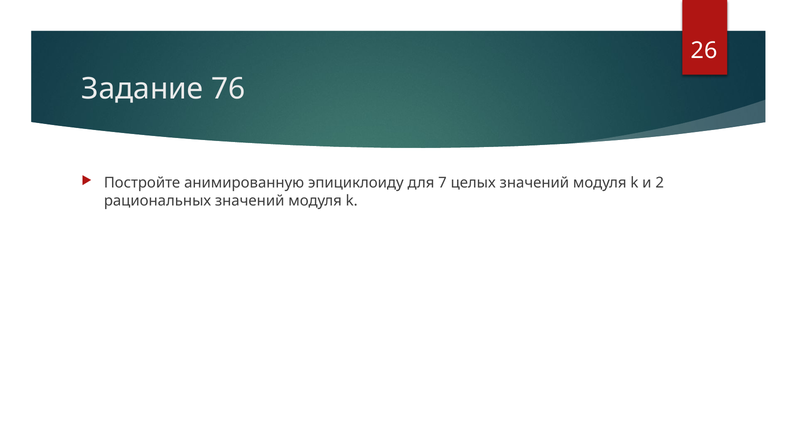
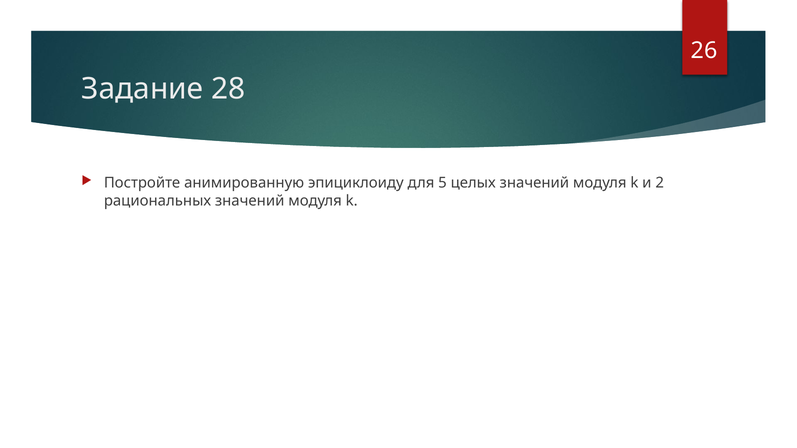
76: 76 -> 28 (228, 89)
7: 7 -> 5 (442, 183)
